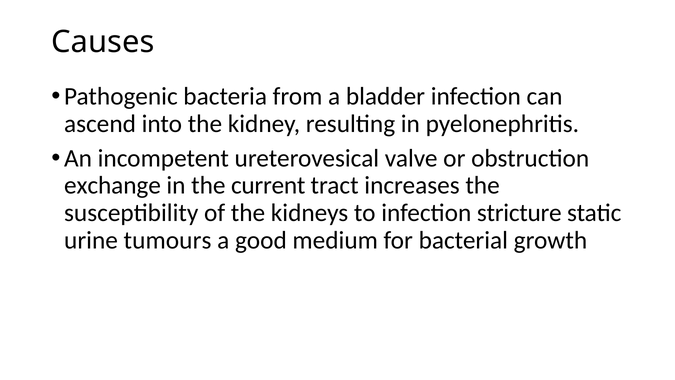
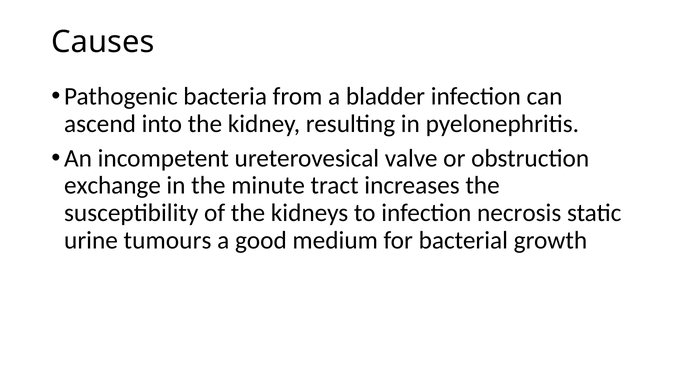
current: current -> minute (268, 185)
stricture: stricture -> necrosis (519, 213)
